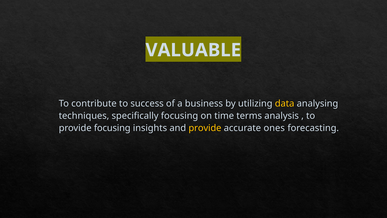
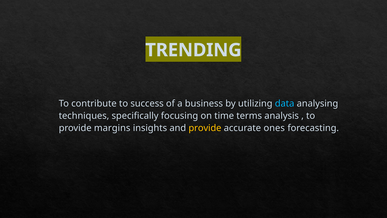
VALUABLE: VALUABLE -> TRENDING (193, 50)
data colour: yellow -> light blue (285, 103)
provide focusing: focusing -> margins (112, 128)
